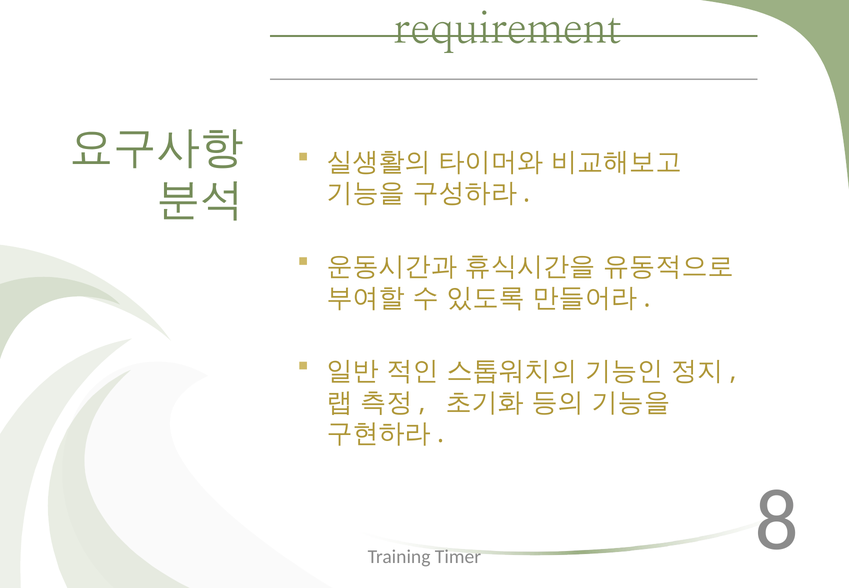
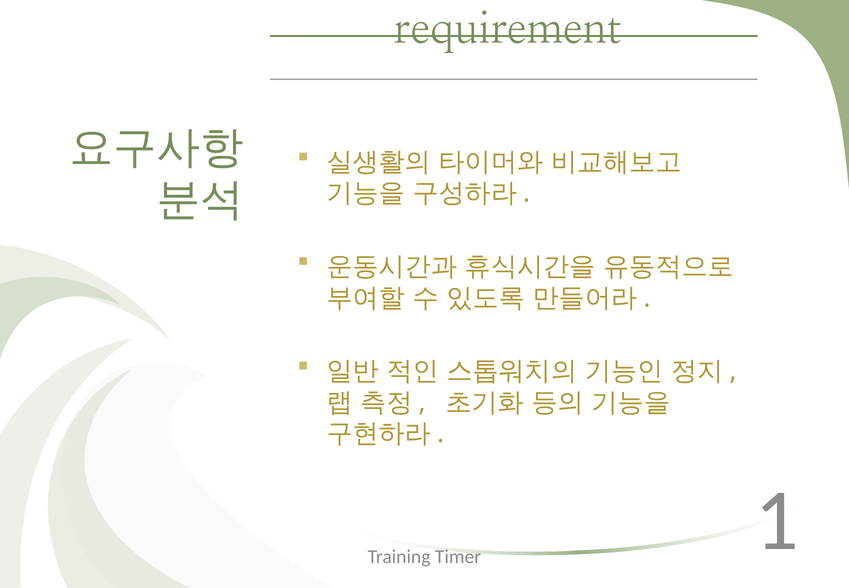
8: 8 -> 1 (777, 520)
